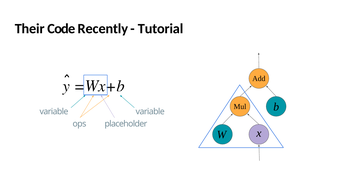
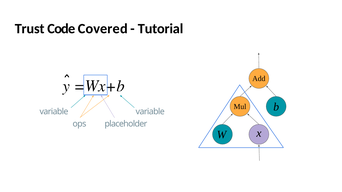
Their: Their -> Trust (30, 29)
Recently: Recently -> Covered (103, 29)
